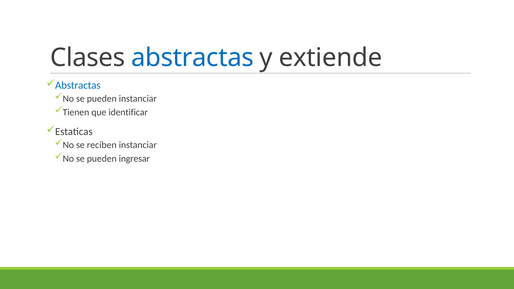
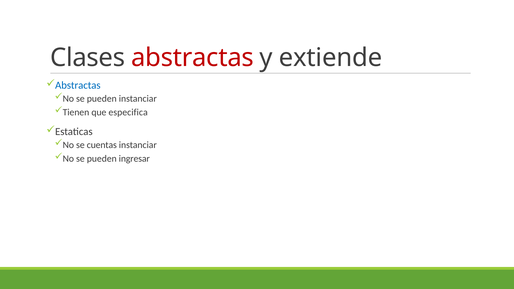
abstractas colour: blue -> red (192, 58)
identificar: identificar -> especifica (128, 112)
reciben: reciben -> cuentas (102, 145)
